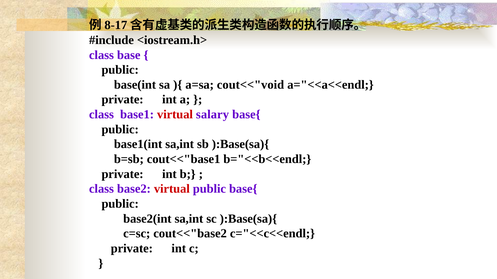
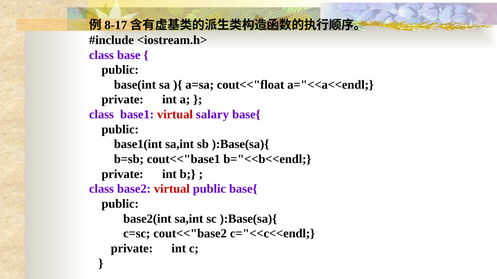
cout<<"void: cout<<"void -> cout<<"float (251, 85)
